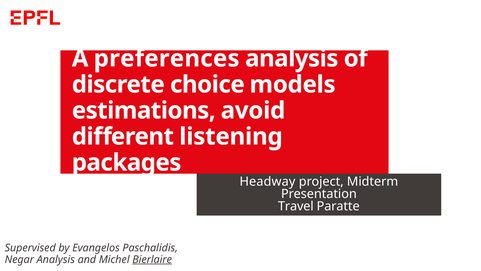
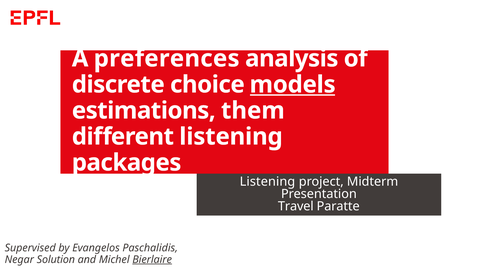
models underline: none -> present (293, 84)
avoid: avoid -> them (253, 110)
Headway: Headway -> Listening (267, 181)
Negar Analysis: Analysis -> Solution (56, 259)
